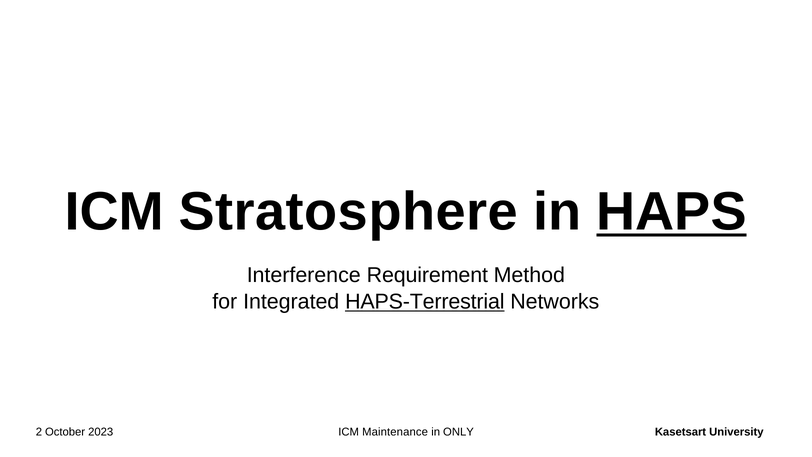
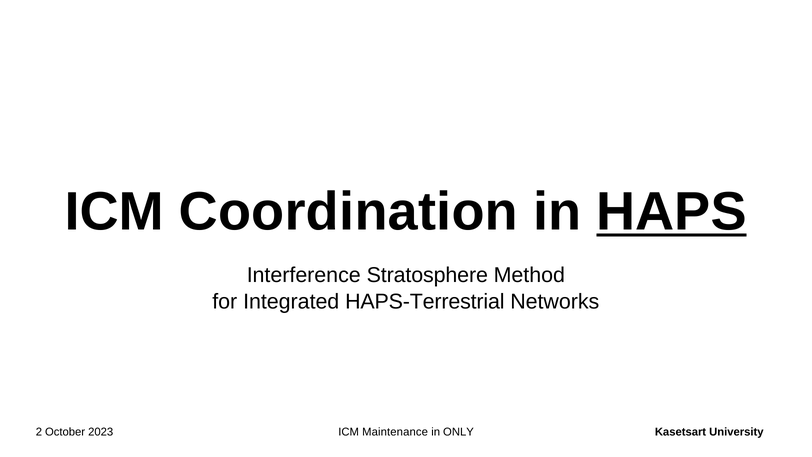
Stratosphere: Stratosphere -> Coordination (348, 212)
Requirement: Requirement -> Stratosphere (427, 275)
HAPS-Terrestrial underline: present -> none (425, 302)
